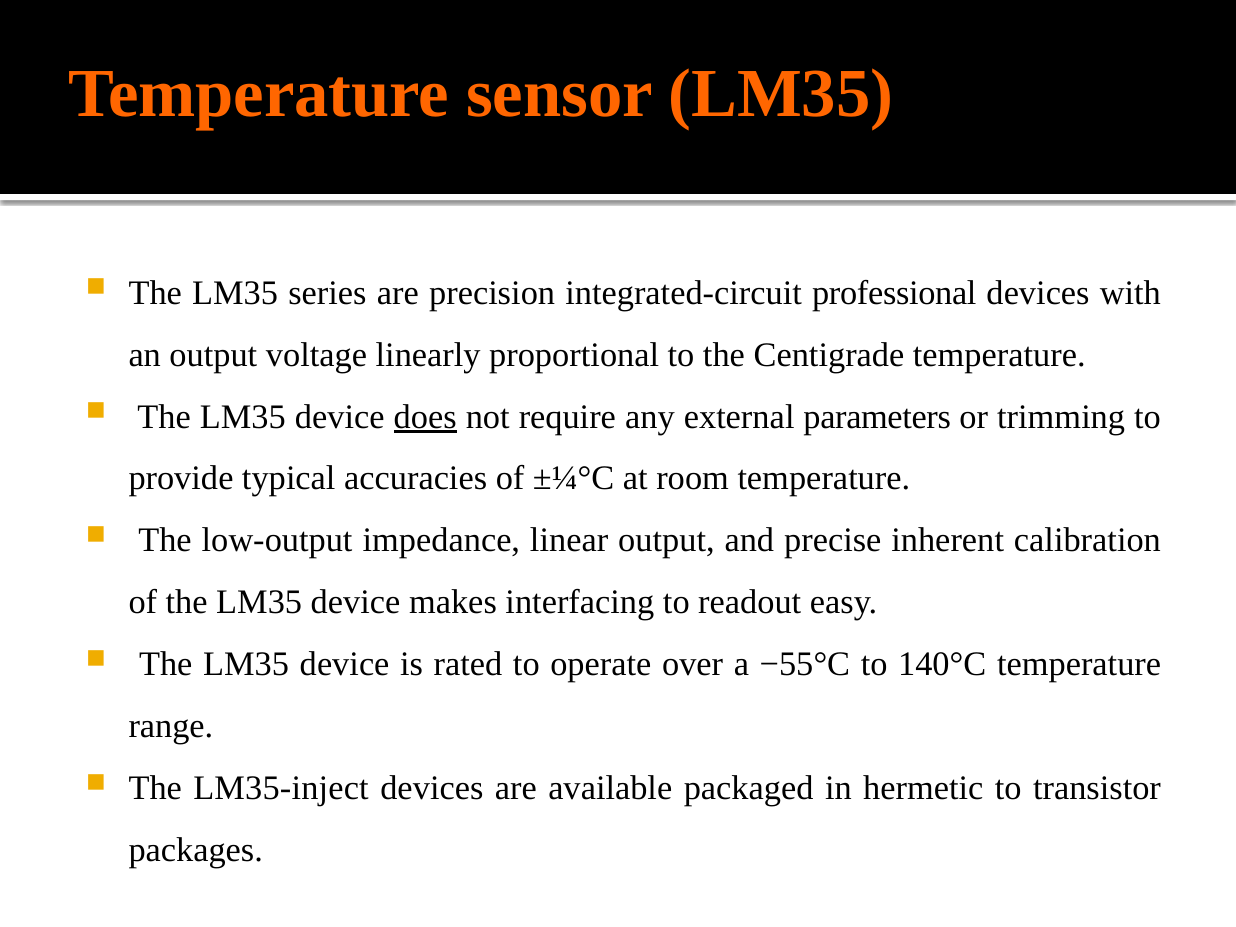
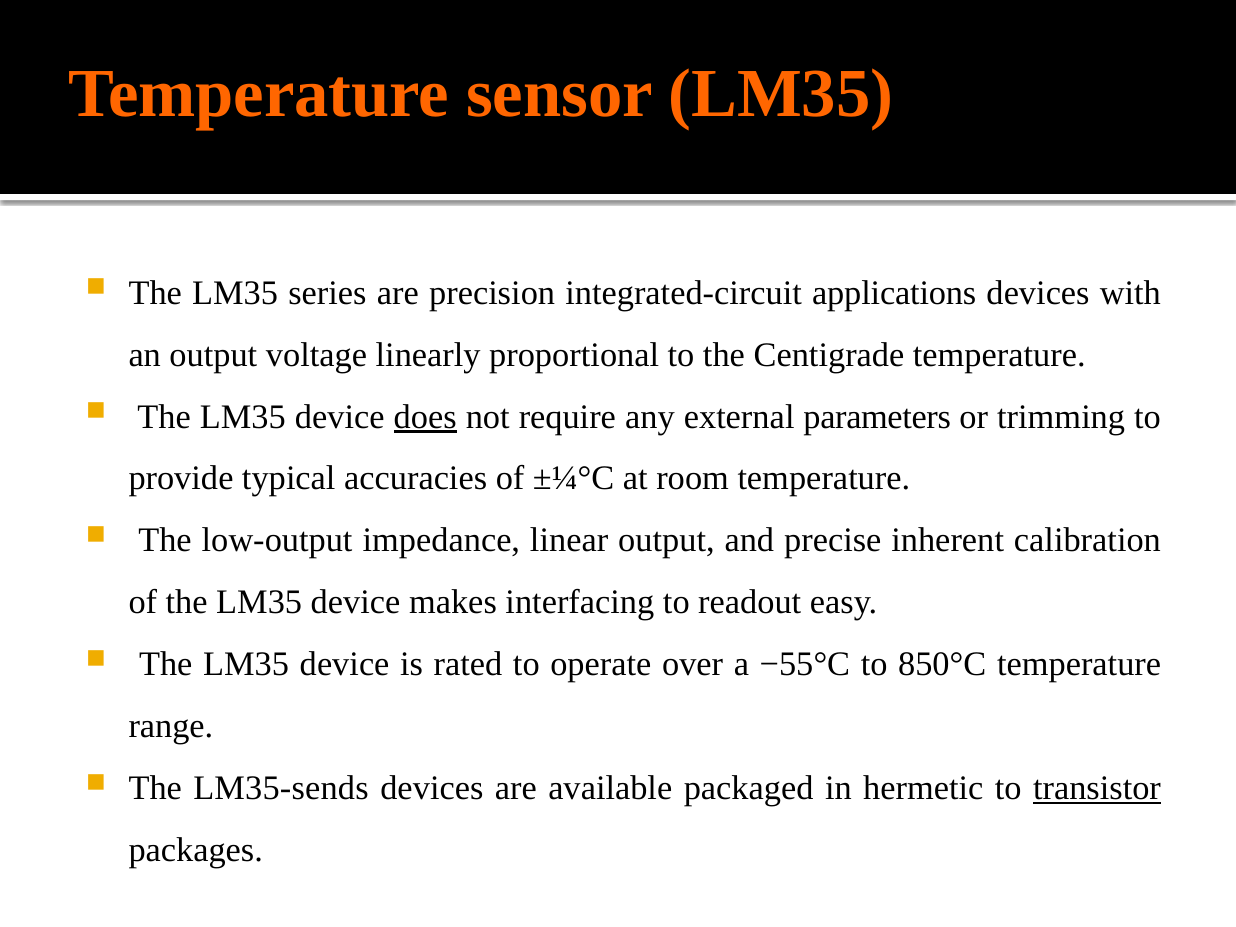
professional: professional -> applications (894, 293)
140°C: 140°C -> 850°C (942, 664)
LM35-inject: LM35-inject -> LM35-sends (281, 788)
transistor underline: none -> present (1097, 788)
